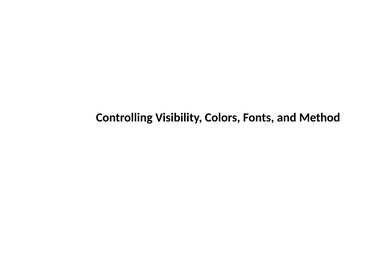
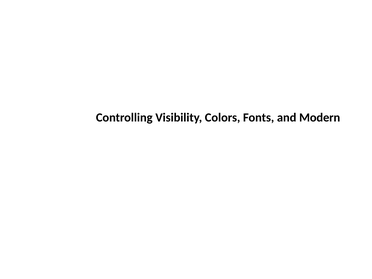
Method: Method -> Modern (320, 117)
